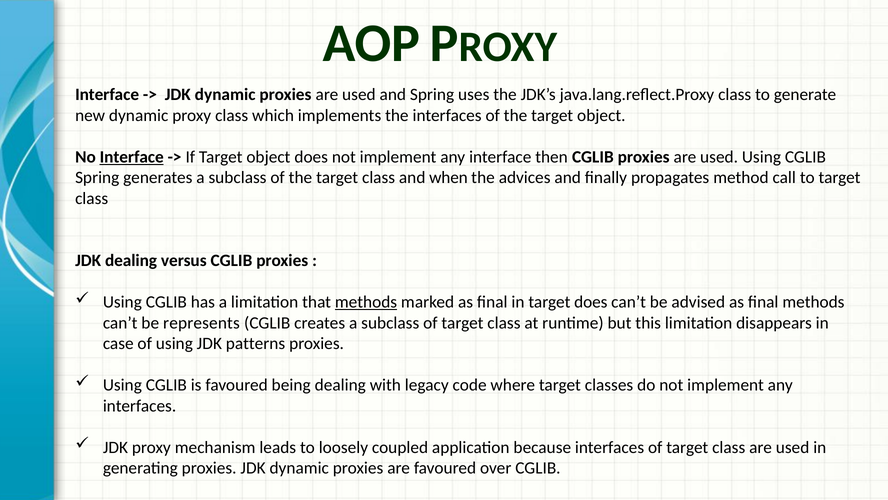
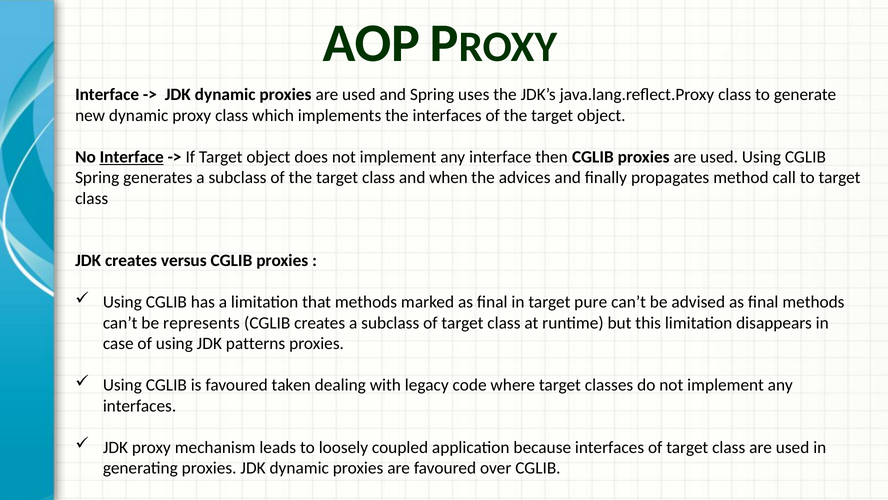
JDK dealing: dealing -> creates (131, 260)
methods underline: present -> none (366, 302)
target does: does -> pure (591, 302)
being: being -> taken (291, 385)
